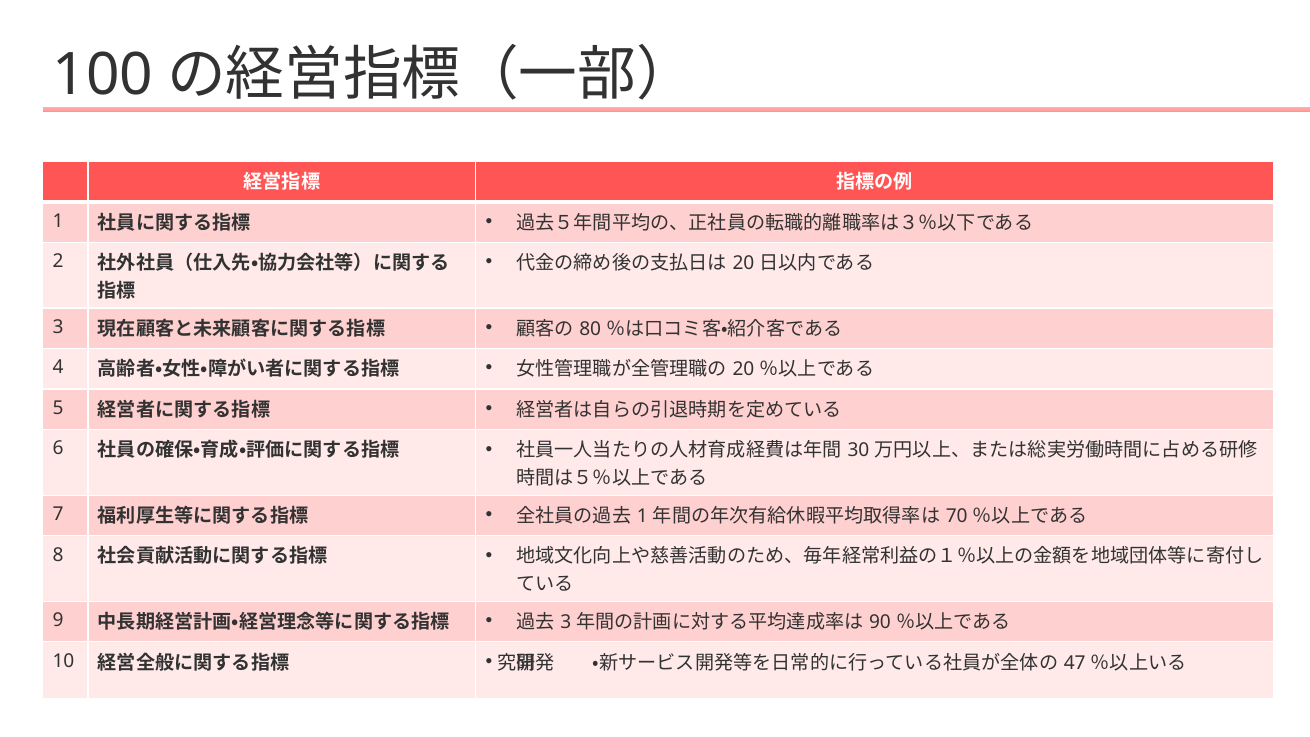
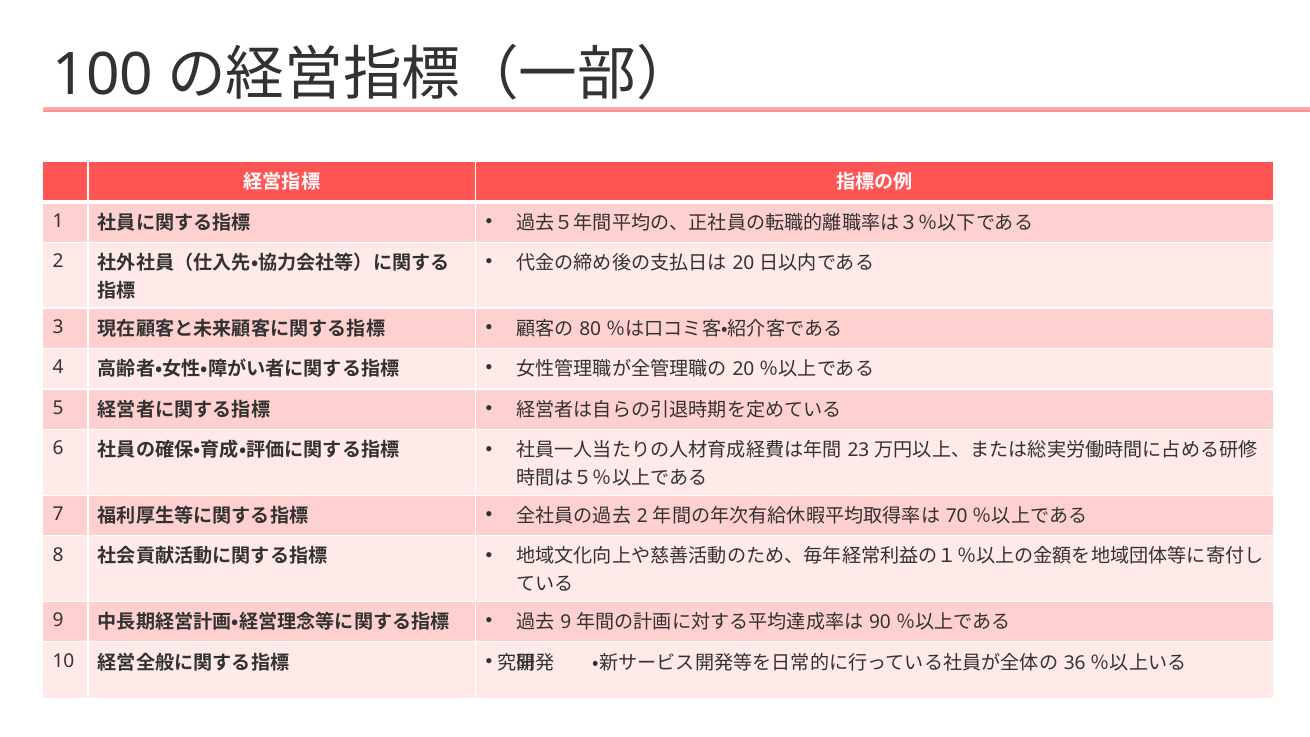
30: 30 -> 23 (859, 450)
1: 1 -> 2 (642, 516)
3: 3 -> 9 (566, 622)
47: 47 -> 36 (1075, 663)
